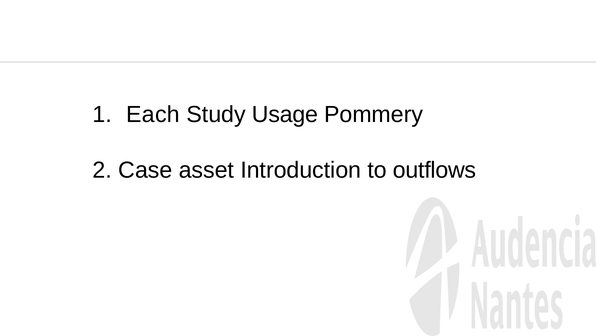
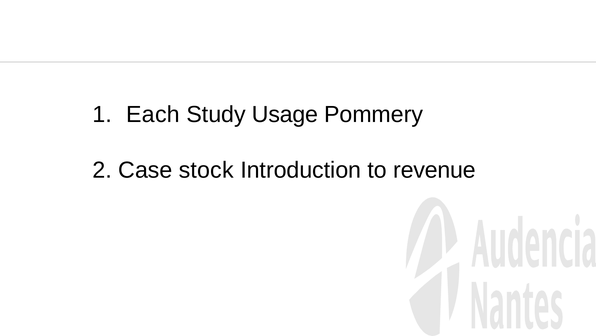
asset: asset -> stock (206, 170)
outflows: outflows -> revenue (434, 170)
